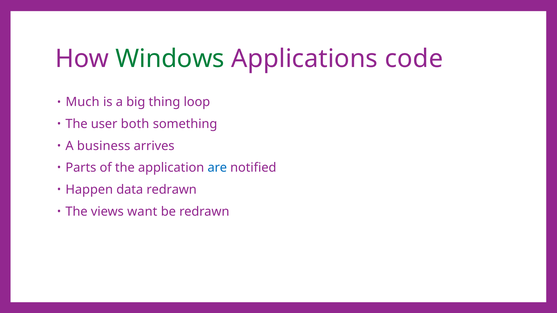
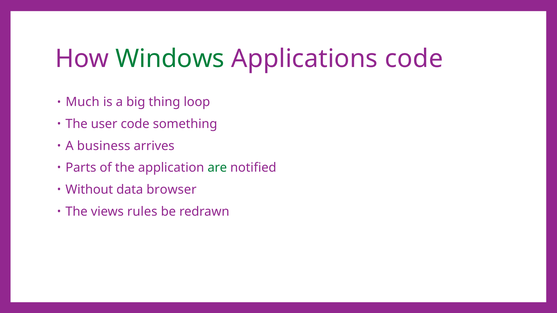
user both: both -> code (135, 124)
are colour: blue -> green (217, 168)
Happen: Happen -> Without (89, 190)
data redrawn: redrawn -> browser (171, 190)
want: want -> rules (142, 212)
